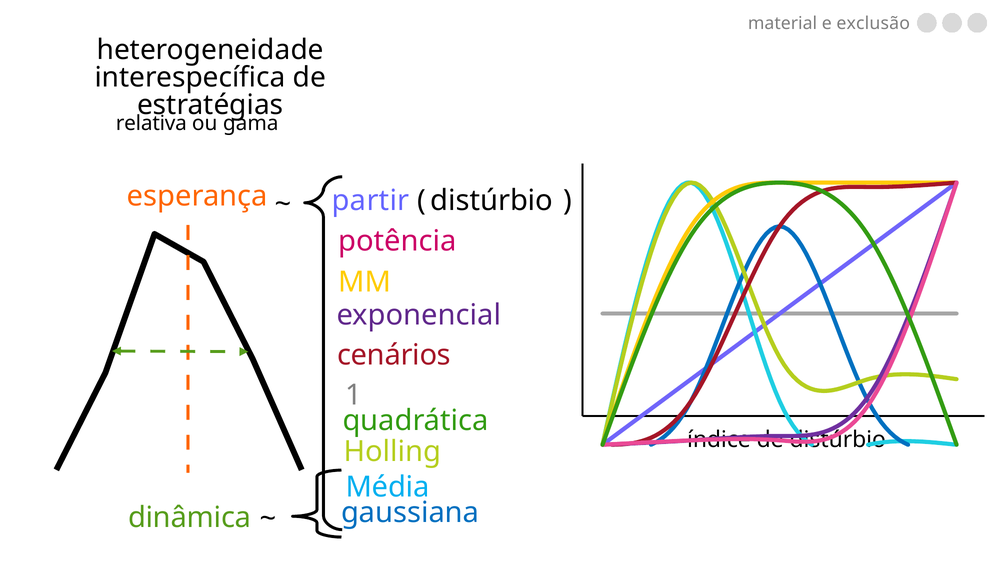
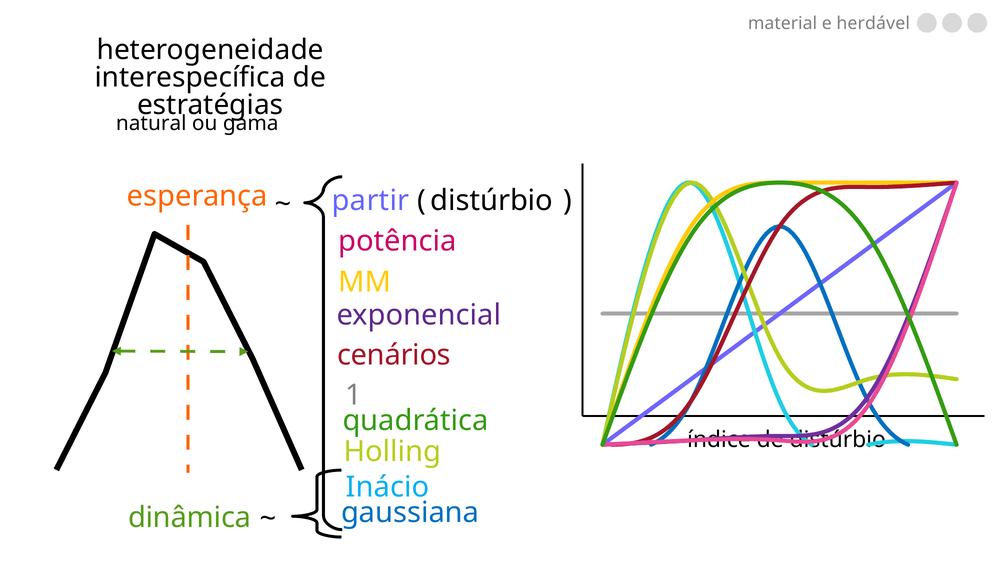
exclusão: exclusão -> herdável (873, 23)
relativa: relativa -> natural (151, 123)
Média: Média -> Inácio (387, 487)
